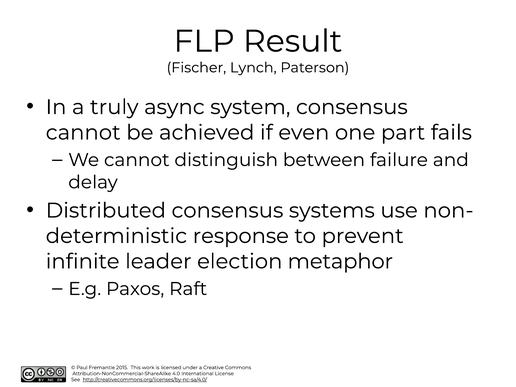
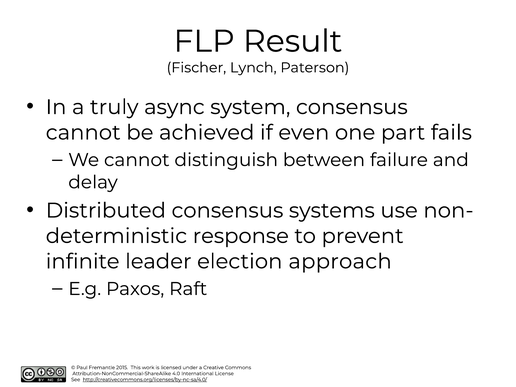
metaphor: metaphor -> approach (340, 261)
